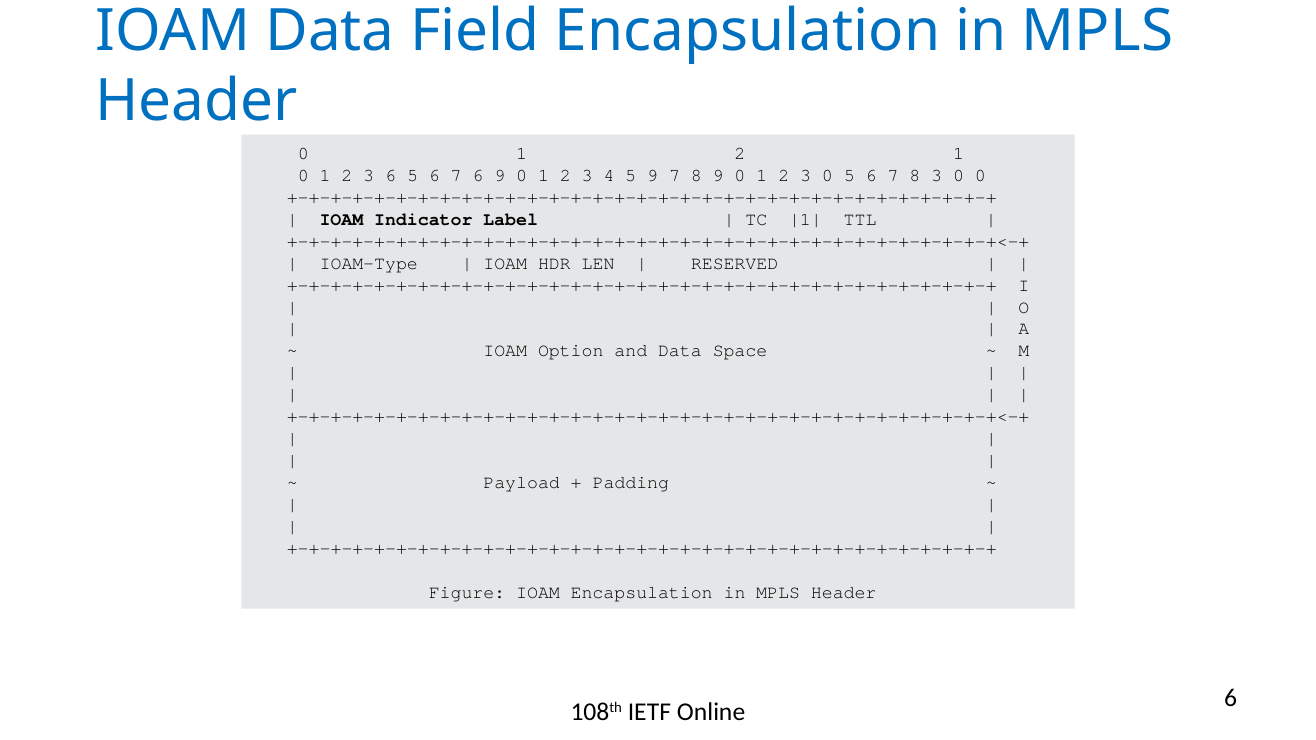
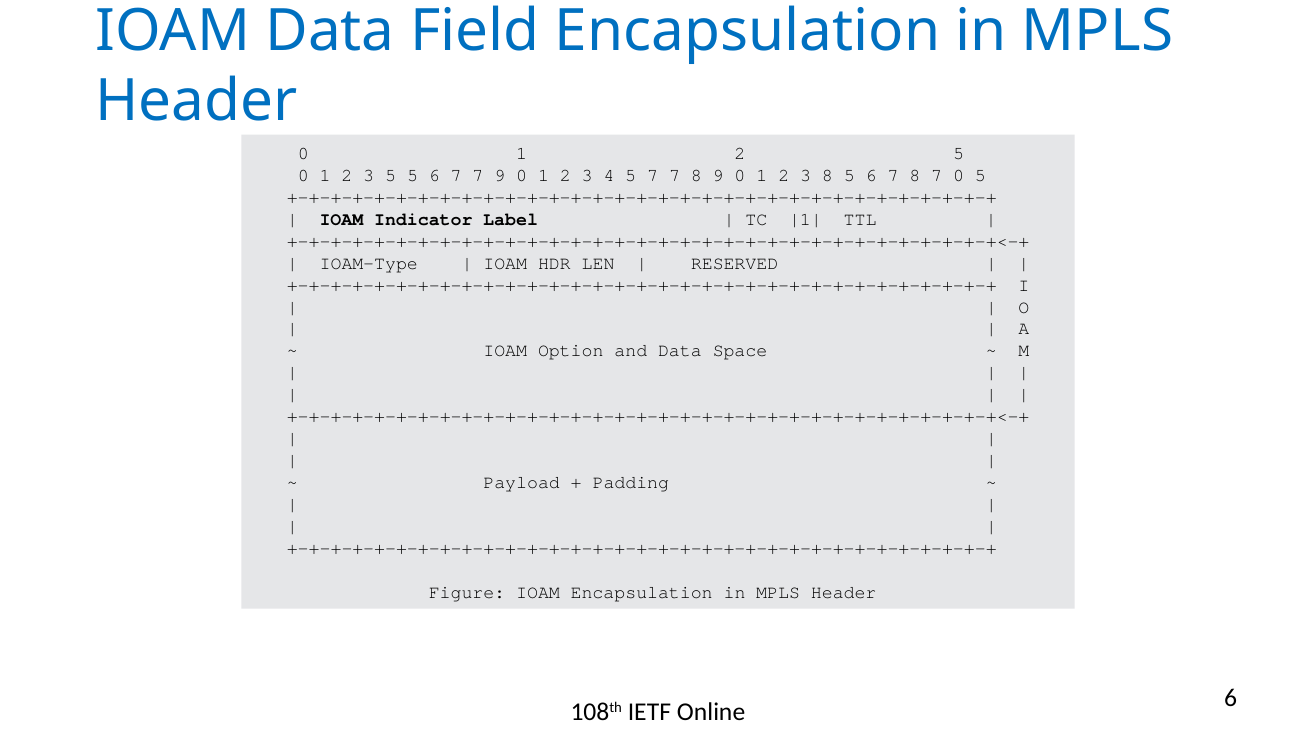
2 1: 1 -> 5 (959, 153)
3 6: 6 -> 5 (391, 175)
6 7 6: 6 -> 7 (478, 175)
5 9: 9 -> 7 (653, 175)
2 3 0: 0 -> 8 (827, 175)
8 3: 3 -> 7 (937, 175)
0 0: 0 -> 5 (980, 175)
